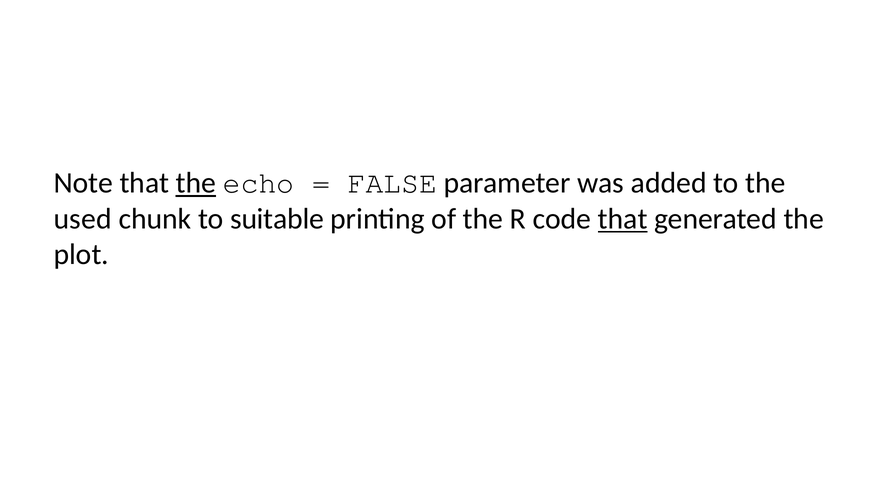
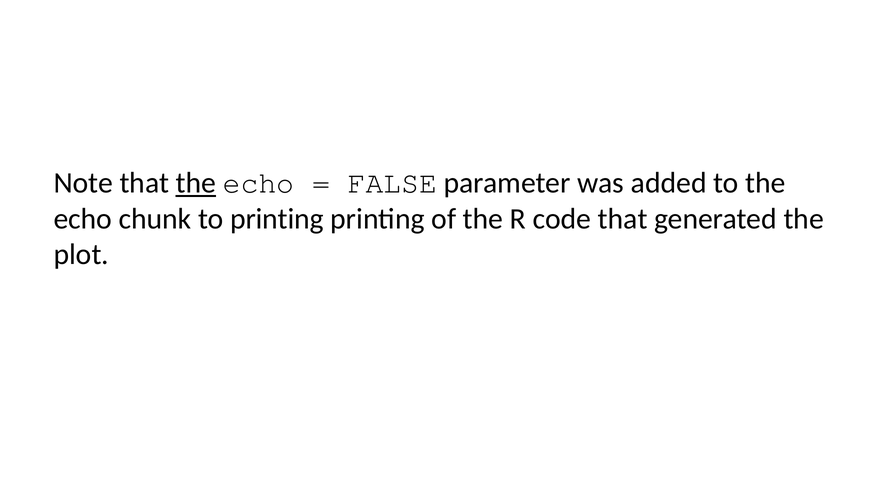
used: used -> echo (83, 219)
to suitable: suitable -> printing (277, 219)
that underline: present -> none (623, 219)
